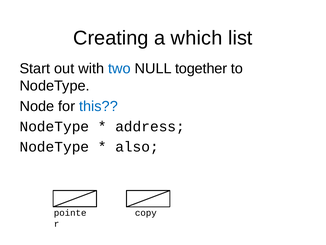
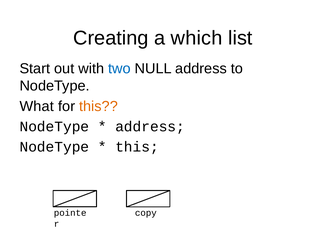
NULL together: together -> address (201, 68)
Node: Node -> What (37, 106)
this colour: blue -> orange (98, 106)
also: also -> this (137, 147)
